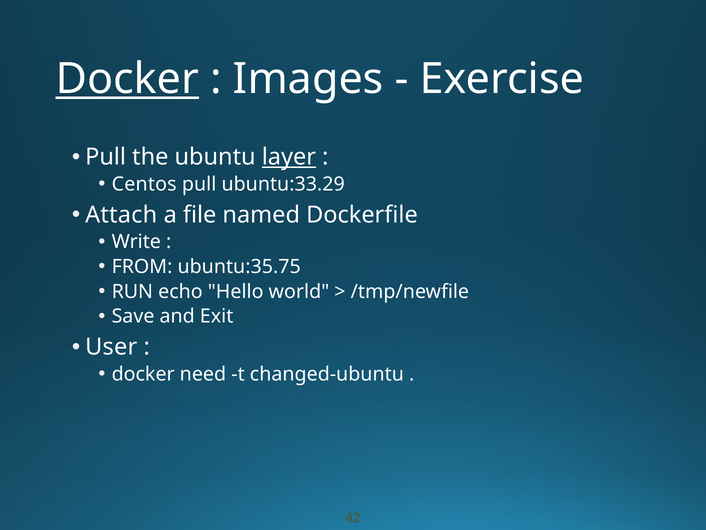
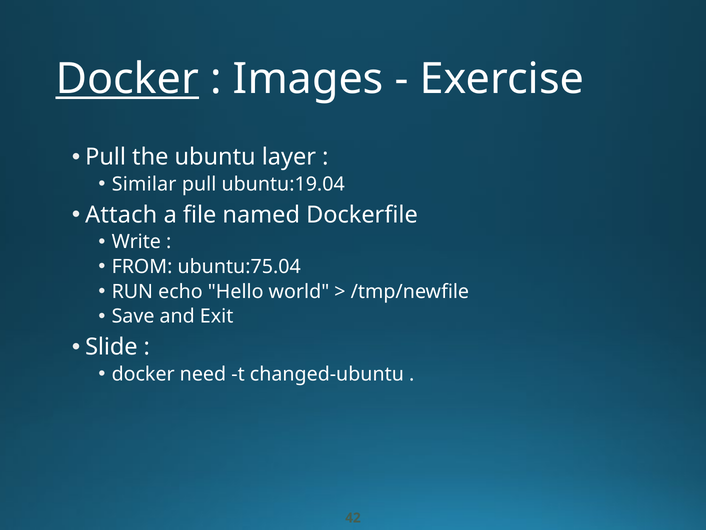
layer underline: present -> none (289, 157)
Centos: Centos -> Similar (144, 184)
ubuntu:33.29: ubuntu:33.29 -> ubuntu:19.04 (283, 184)
ubuntu:35.75: ubuntu:35.75 -> ubuntu:75.04 (239, 267)
User: User -> Slide (111, 347)
